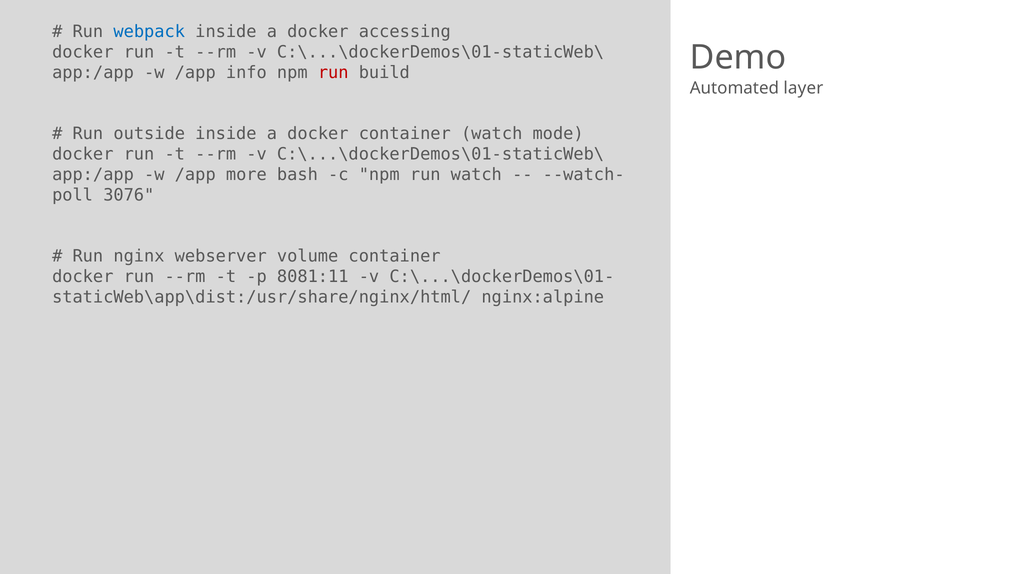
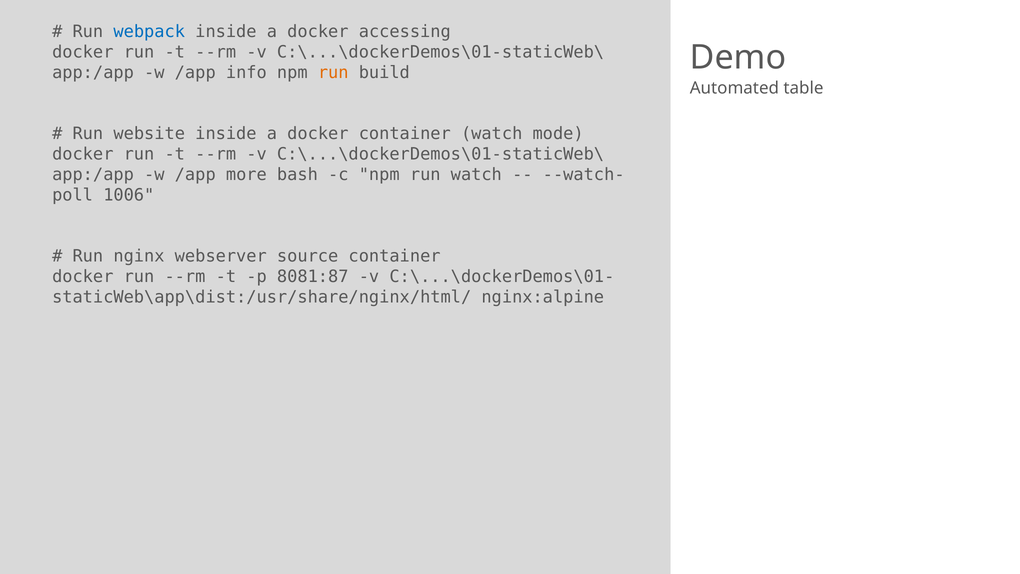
run colour: red -> orange (333, 73)
layer: layer -> table (803, 88)
outside: outside -> website (149, 134)
3076: 3076 -> 1006 (129, 195)
volume: volume -> source (308, 256)
8081:11: 8081:11 -> 8081:87 (313, 277)
